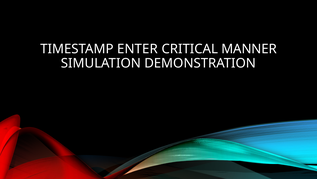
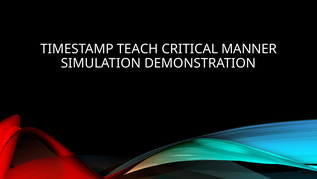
ENTER: ENTER -> TEACH (138, 49)
